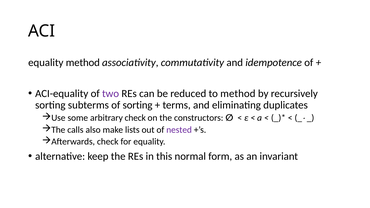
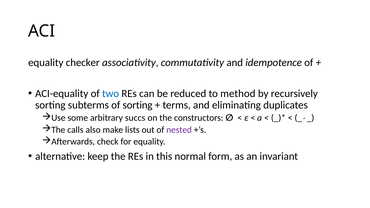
equality method: method -> checker (83, 63)
two colour: purple -> blue (111, 94)
arbitrary check: check -> succs (135, 118)
